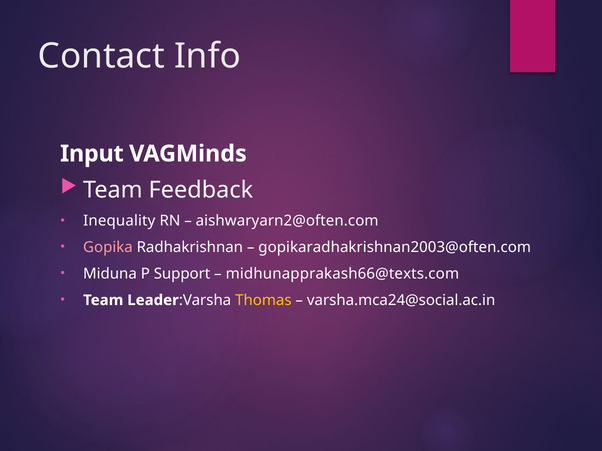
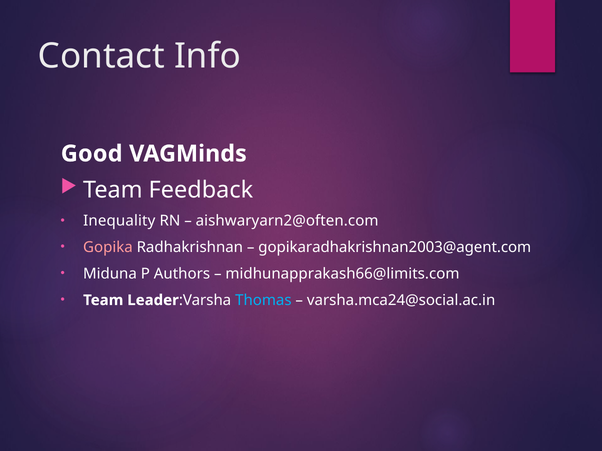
Input: Input -> Good (92, 154)
gopikaradhakrishnan2003@often.com: gopikaradhakrishnan2003@often.com -> gopikaradhakrishnan2003@agent.com (395, 248)
Support: Support -> Authors (182, 274)
midhunapprakash66@texts.com: midhunapprakash66@texts.com -> midhunapprakash66@limits.com (342, 274)
Thomas colour: yellow -> light blue (263, 300)
